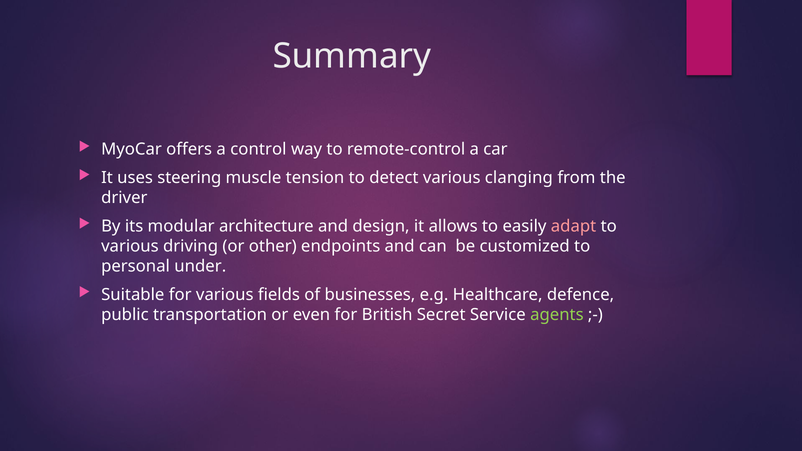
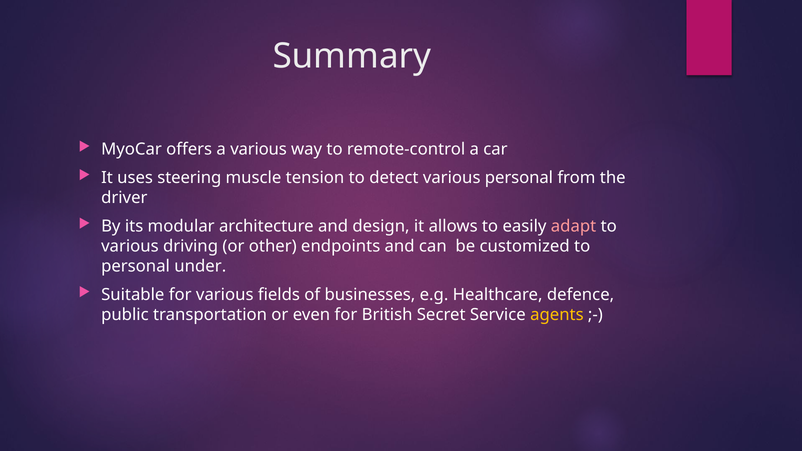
a control: control -> various (259, 149)
various clanging: clanging -> personal (519, 178)
agents colour: light green -> yellow (557, 315)
